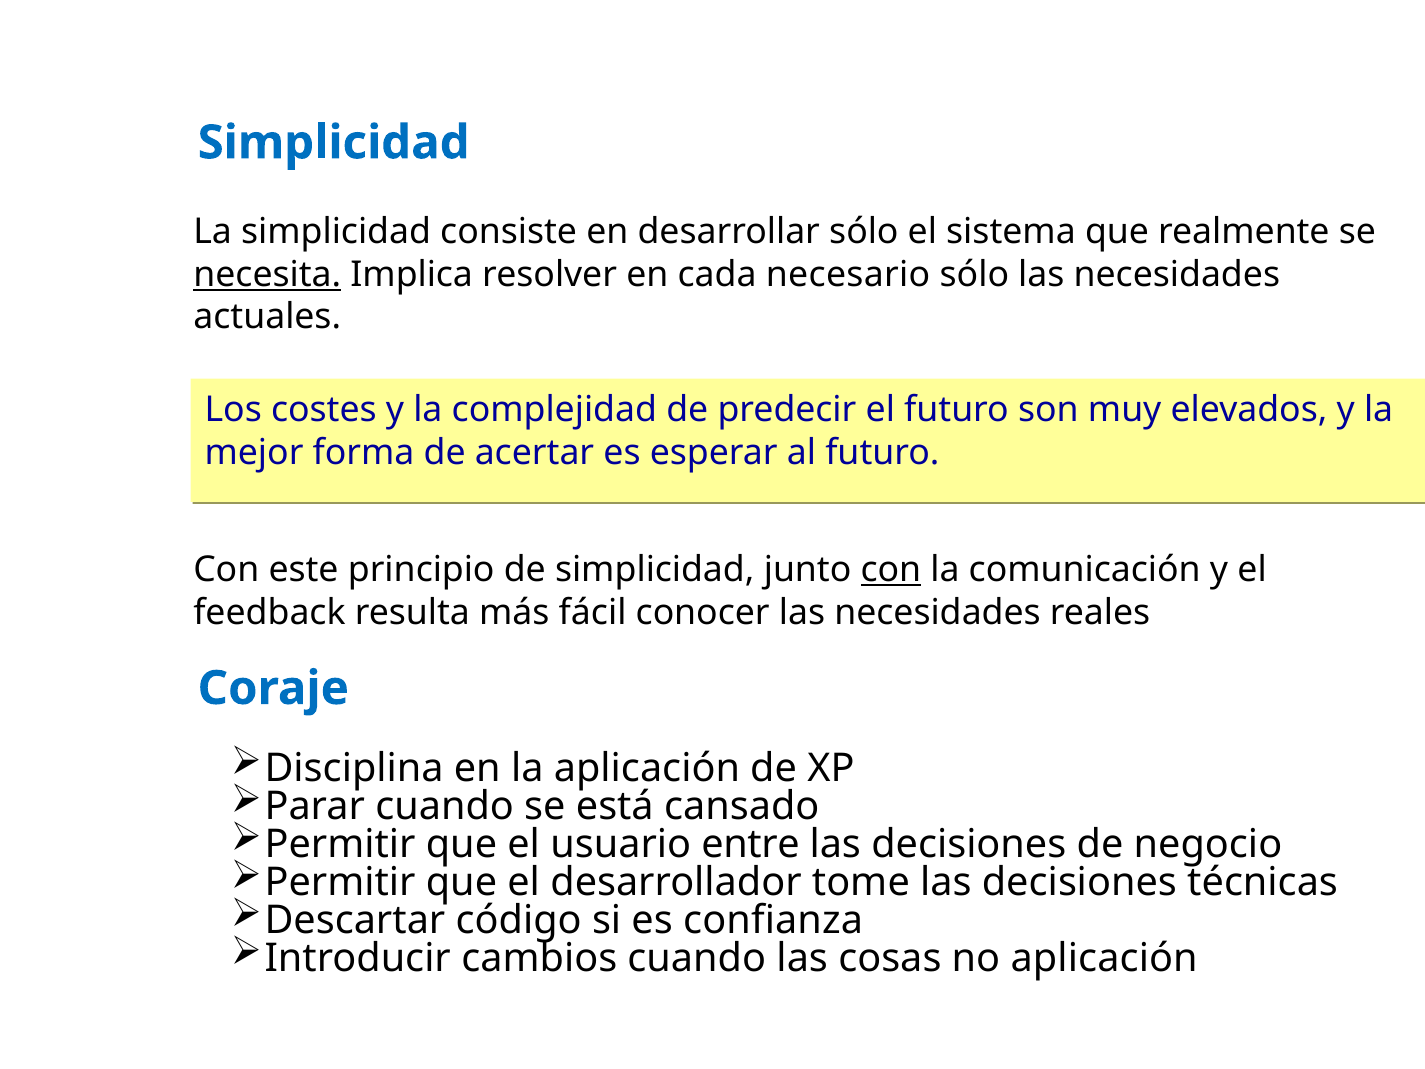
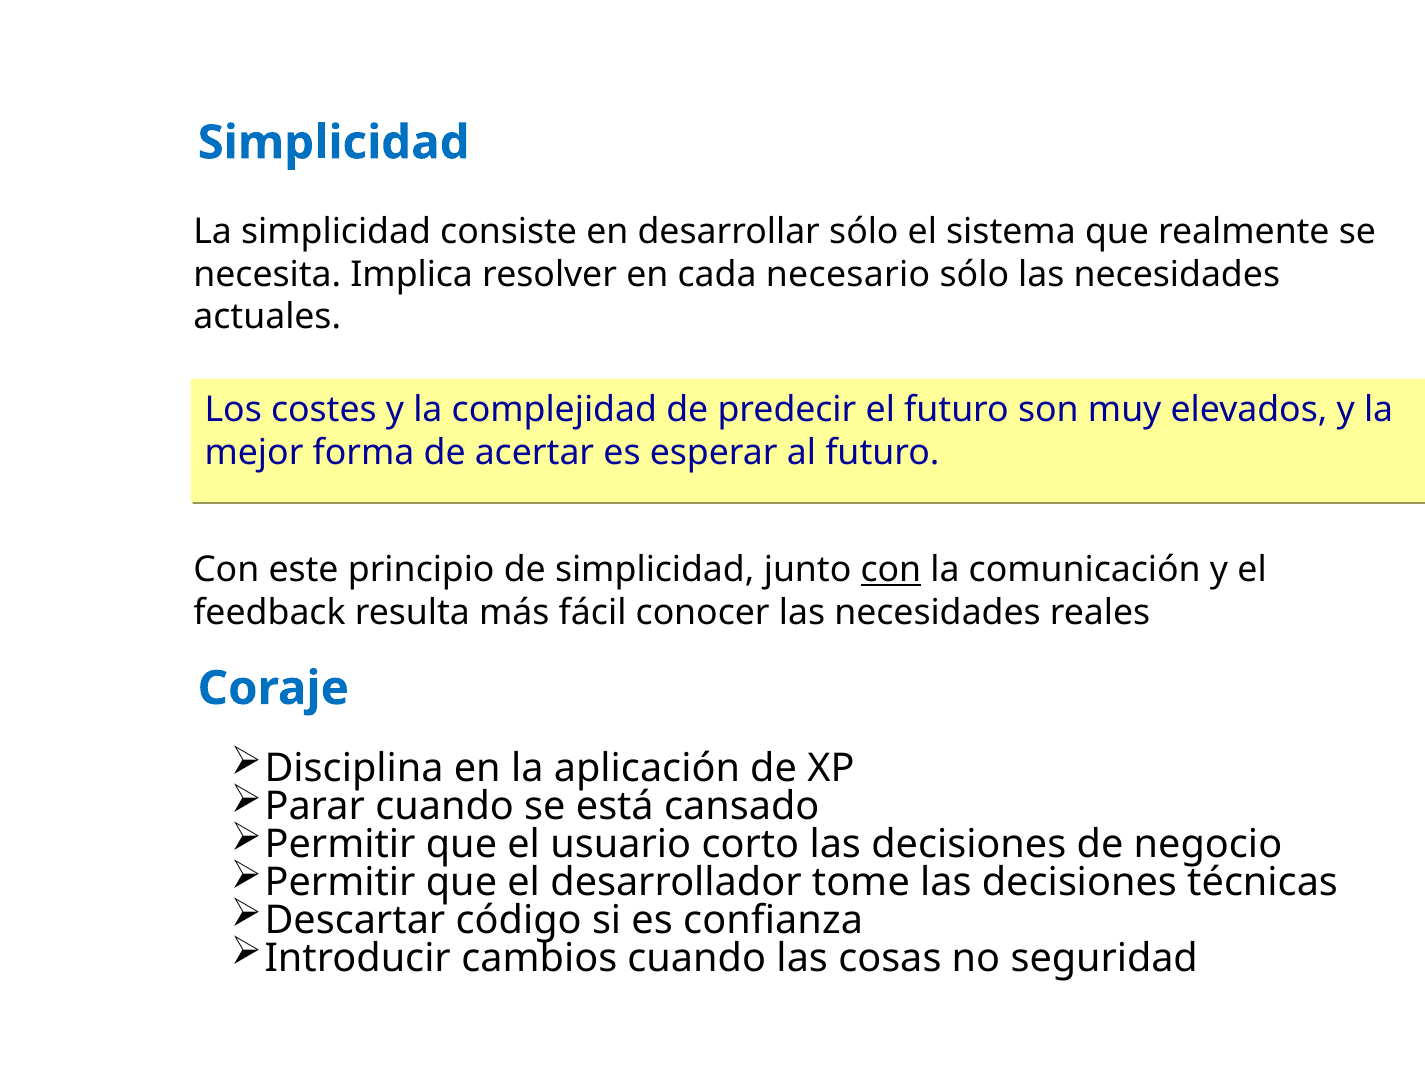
necesita underline: present -> none (267, 274)
entre: entre -> corto (750, 844)
no aplicación: aplicación -> seguridad (1104, 958)
